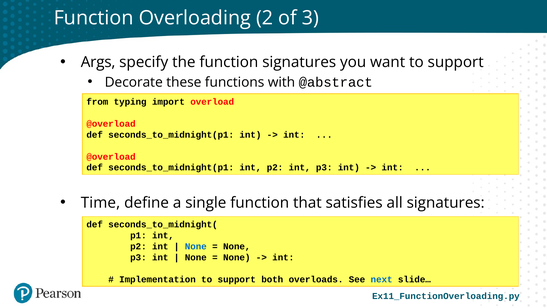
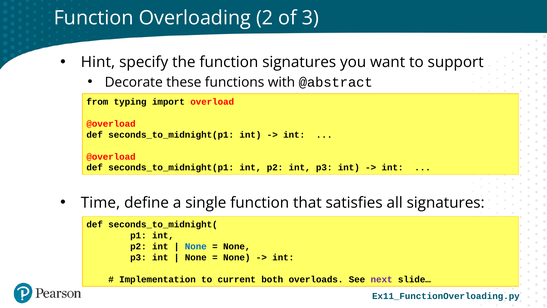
Args: Args -> Hint (98, 62)
Implementation to support: support -> current (237, 279)
next colour: blue -> purple (382, 279)
